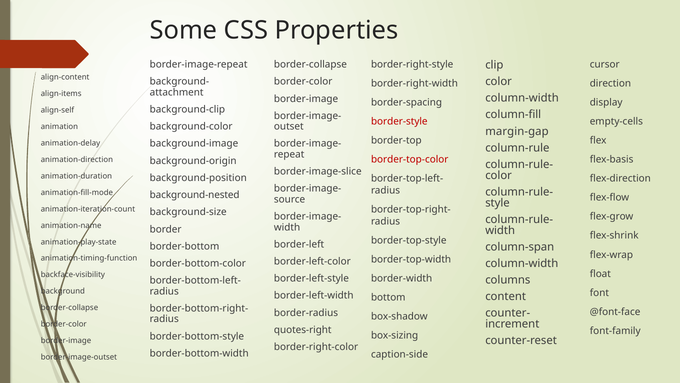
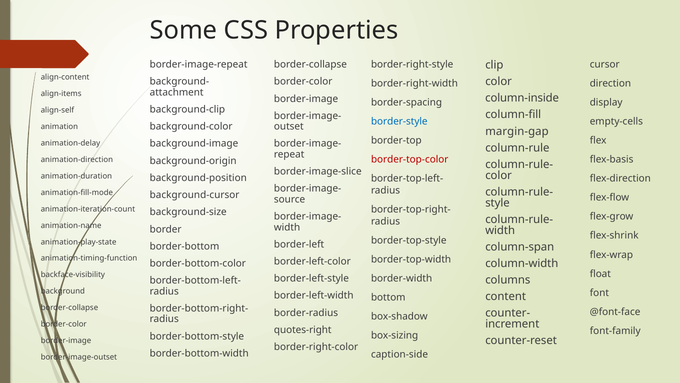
column-width: column-width -> column-inside (522, 98)
border-style colour: red -> blue (399, 121)
background-nested: background-nested -> background-cursor (195, 195)
